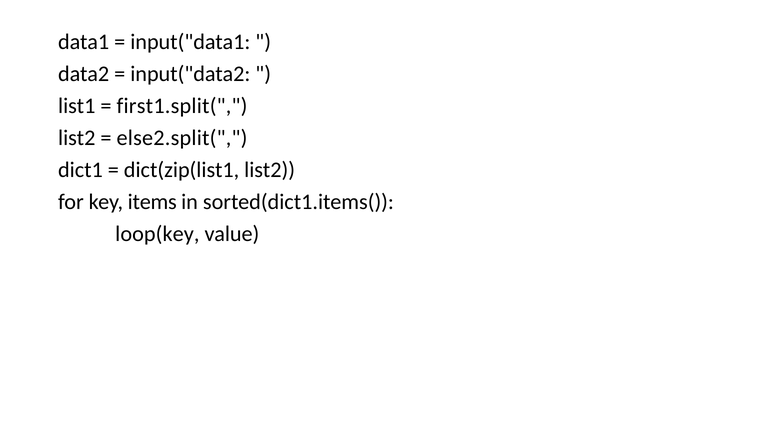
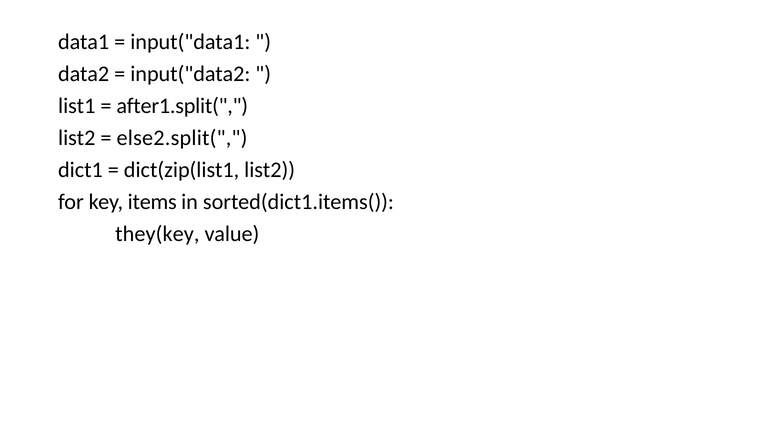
first1.split(: first1.split( -> after1.split( (182, 106)
loop(key: loop(key -> they(key (157, 234)
